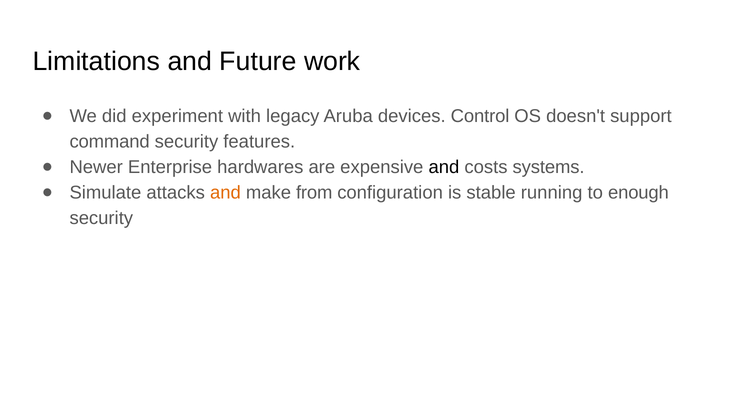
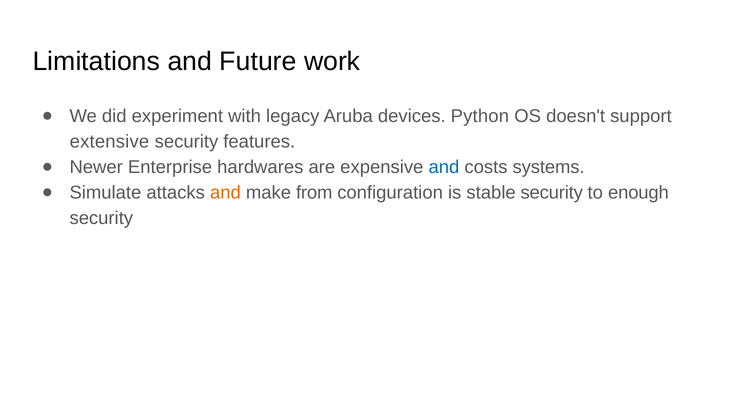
Control: Control -> Python (480, 116)
command: command -> extensive (109, 142)
and colour: black -> blue (444, 167)
stable running: running -> security (552, 193)
